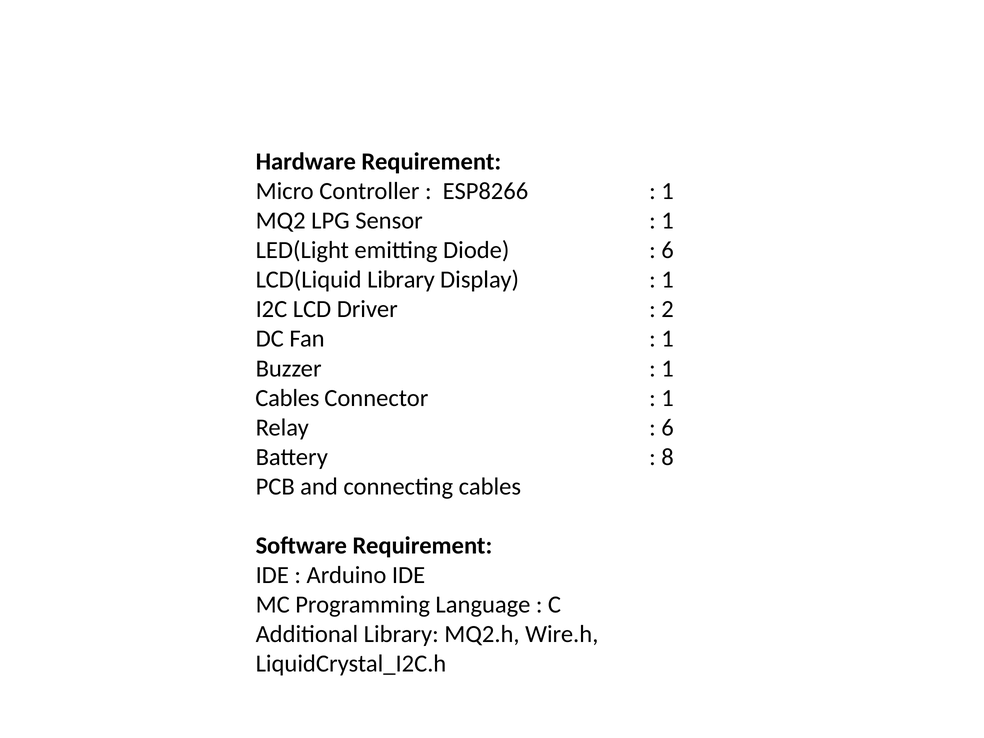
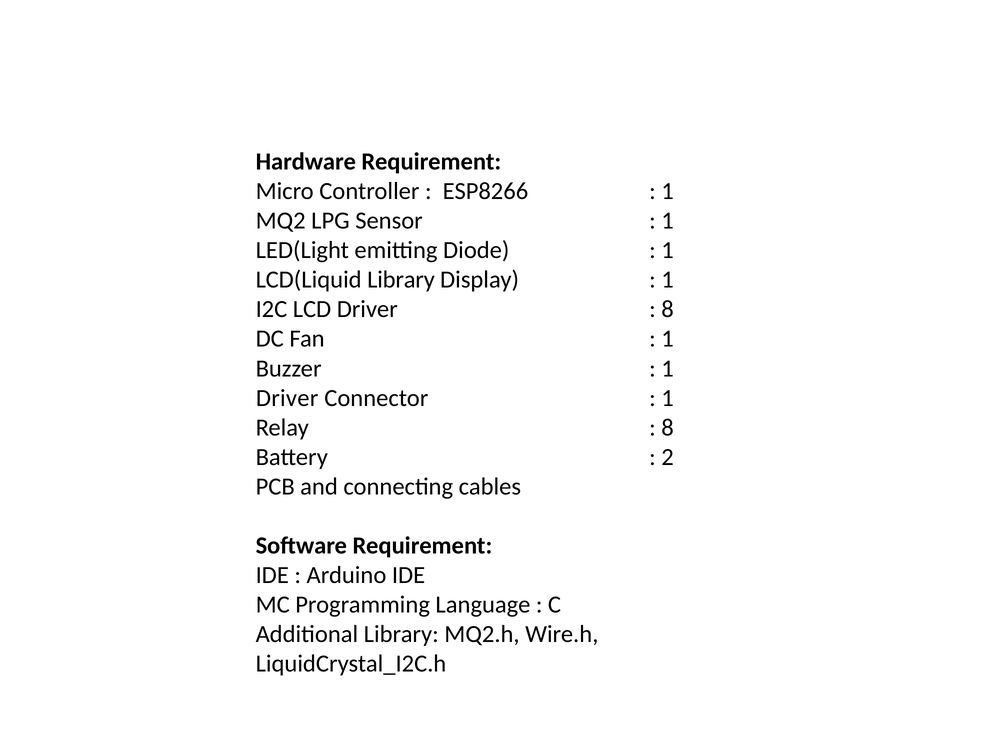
6: 6 -> 1 (668, 250)
2: 2 -> 8 (668, 309)
Cables: Cables -> Driver (287, 398)
6: 6 -> 8 (668, 427)
8: 8 -> 2 (668, 457)
